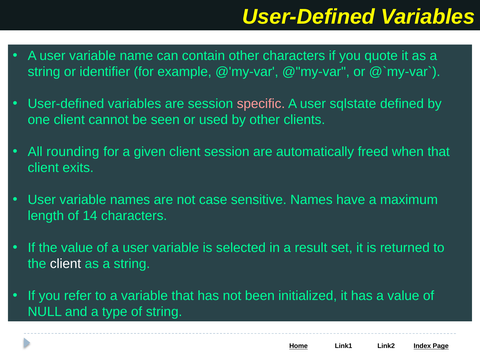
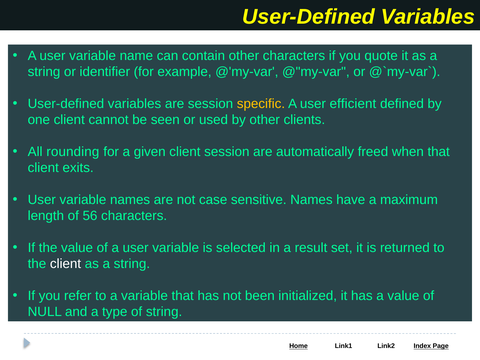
specific colour: pink -> yellow (261, 104)
sqlstate: sqlstate -> efficient (353, 104)
14: 14 -> 56 (90, 216)
